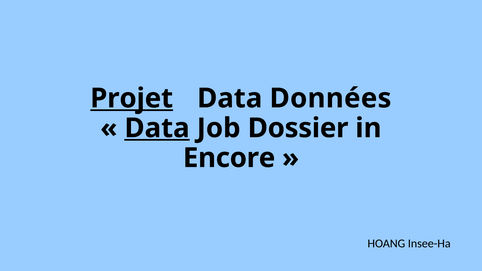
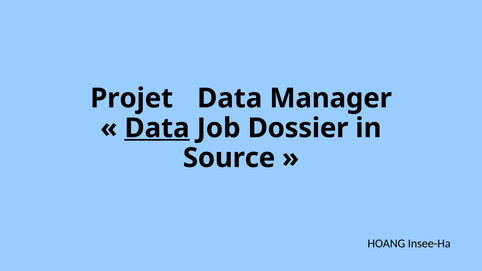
Projet underline: present -> none (132, 98)
Données: Données -> Manager (331, 98)
Encore: Encore -> Source (229, 158)
